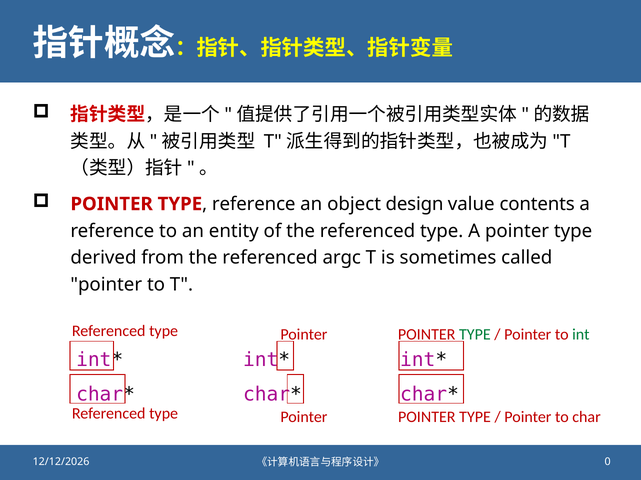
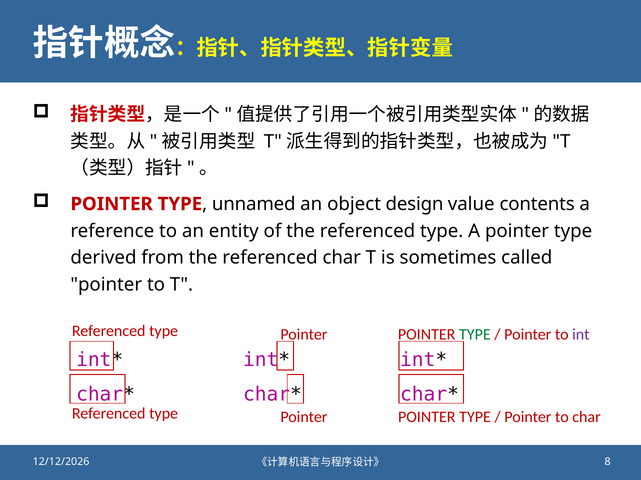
reference: reference -> unnamed (254, 204)
referenced argc: argc -> char (342, 258)
int colour: green -> purple (581, 335)
0: 0 -> 8 (608, 462)
